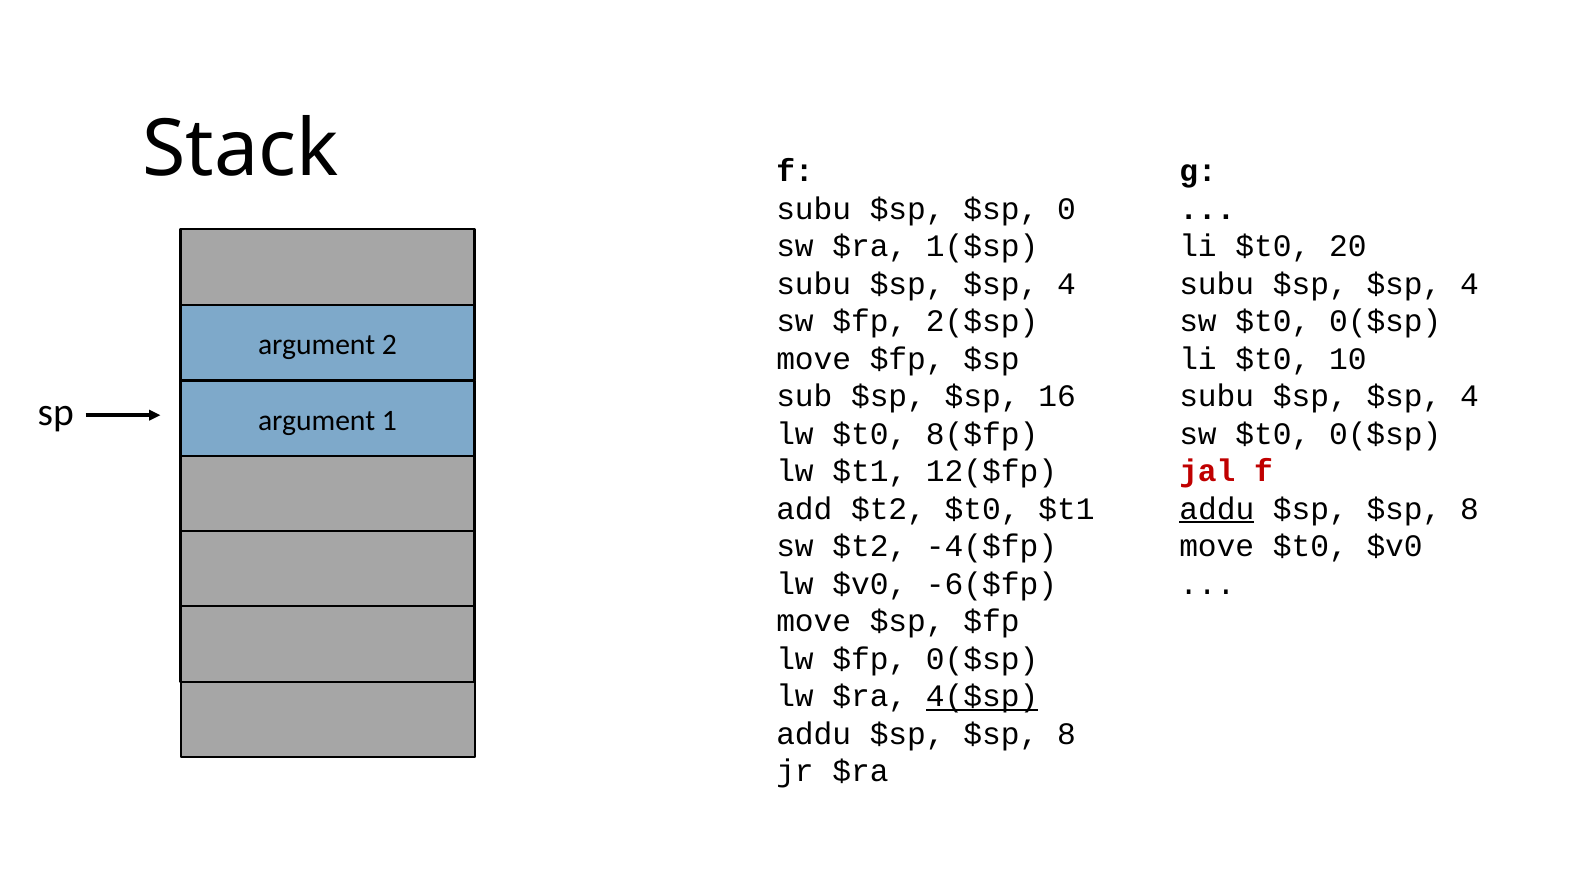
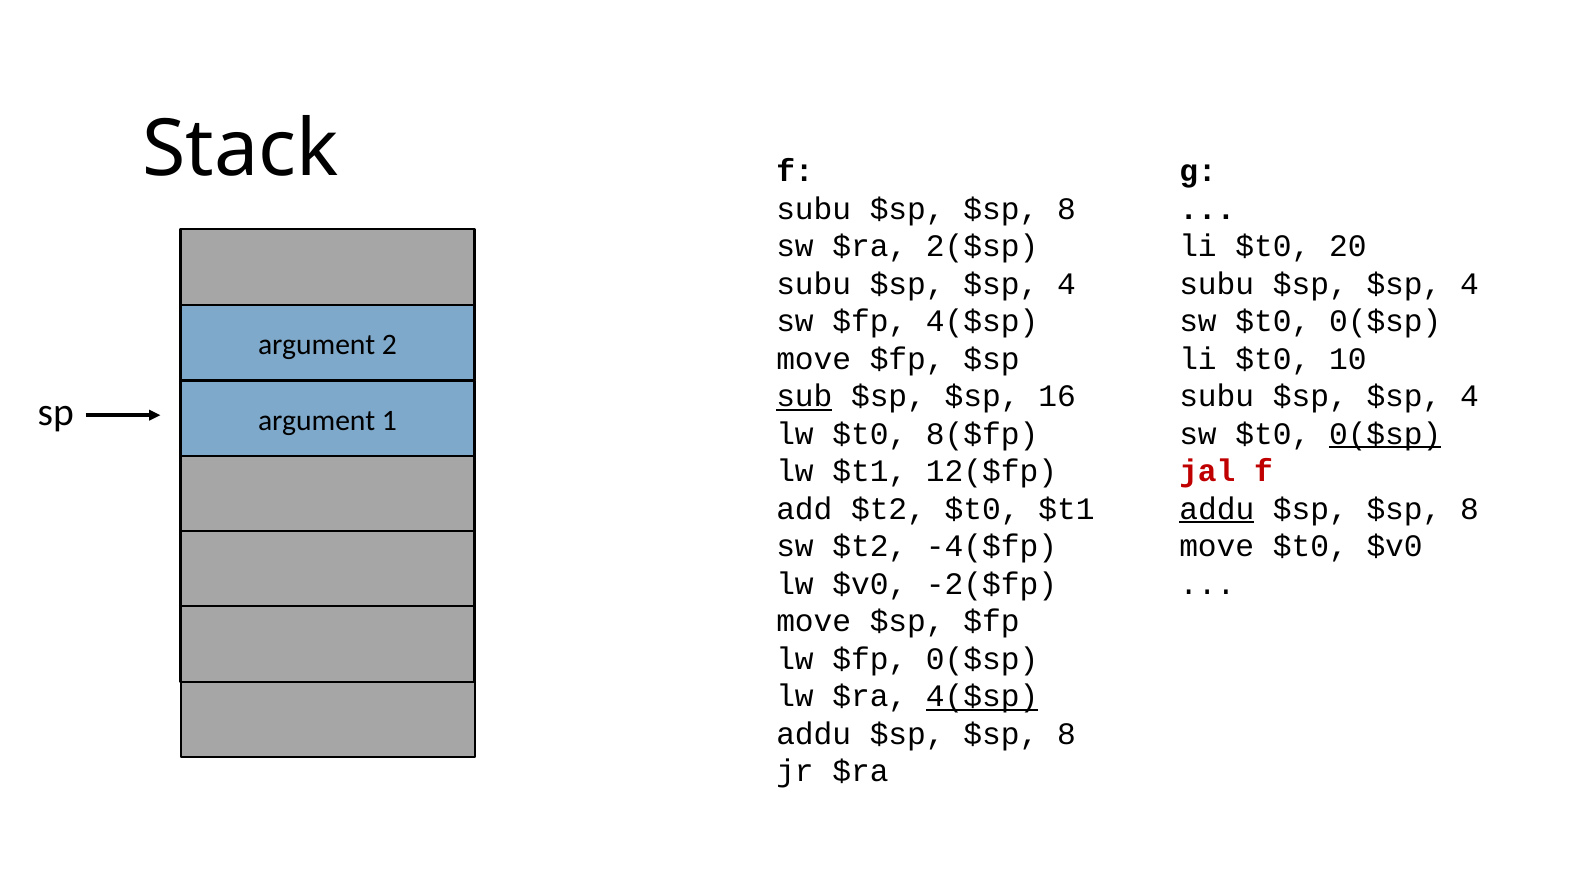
subu $sp $sp 0: 0 -> 8 (1066, 209)
1($sp: 1($sp -> 2($sp (982, 246)
$fp 2($sp: 2($sp -> 4($sp (982, 321)
sub underline: none -> present (804, 396)
0($sp underline: none -> present (1385, 434)
-6($fp: -6($fp -> -2($fp (992, 584)
